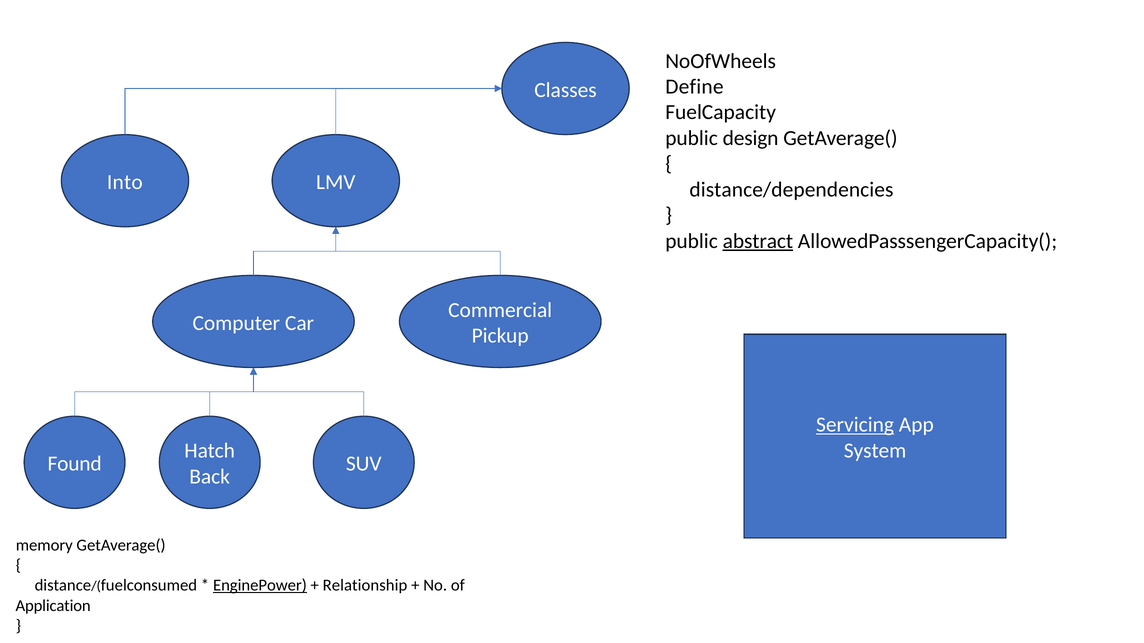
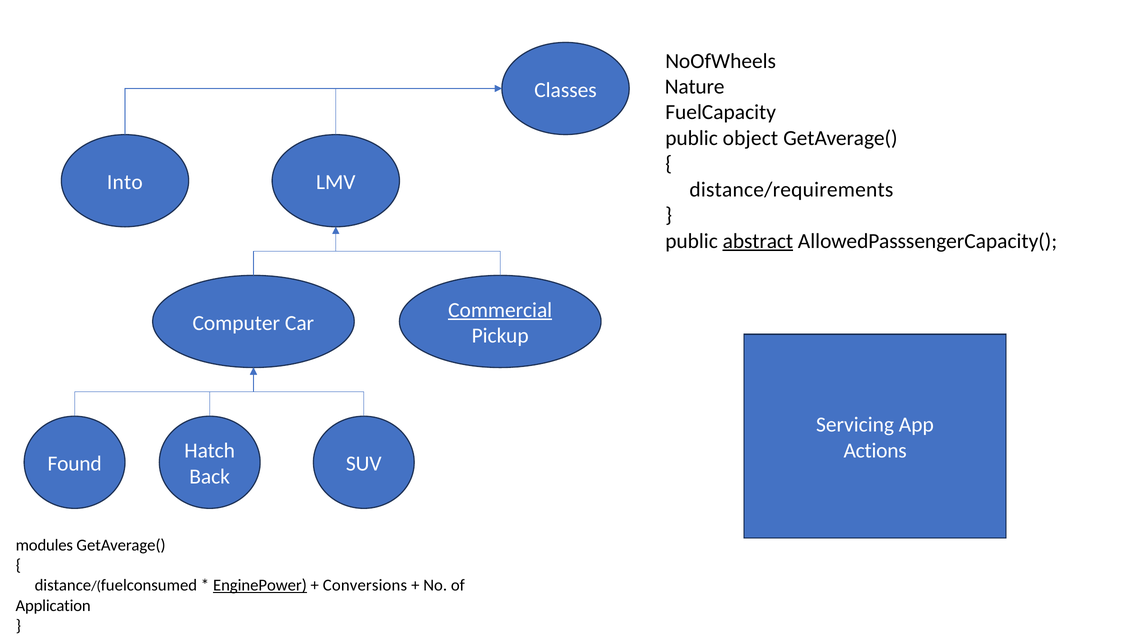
Define: Define -> Nature (695, 87)
design: design -> object (750, 138)
distance/dependencies: distance/dependencies -> distance/requirements (791, 190)
Commercial underline: none -> present (500, 310)
Servicing underline: present -> none (855, 425)
System: System -> Actions (875, 451)
memory: memory -> modules (44, 546)
Relationship: Relationship -> Conversions (365, 586)
